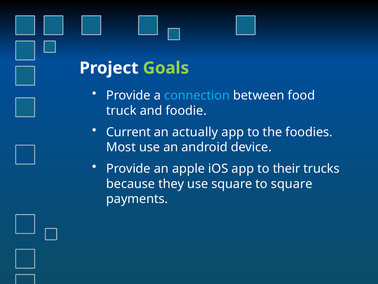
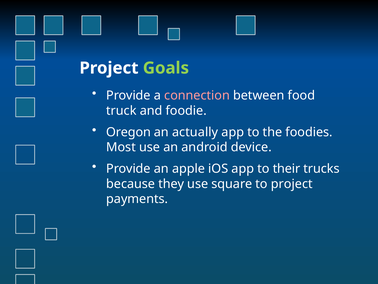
connection colour: light blue -> pink (197, 95)
Current: Current -> Oregon (128, 132)
to square: square -> project (292, 184)
